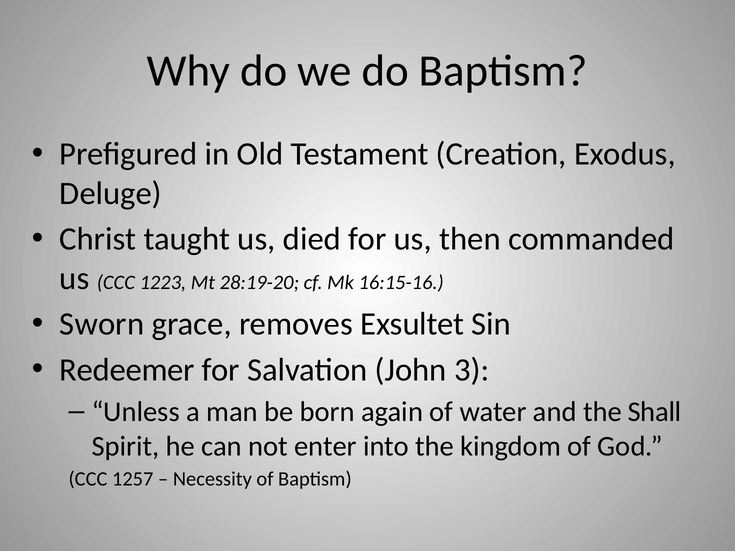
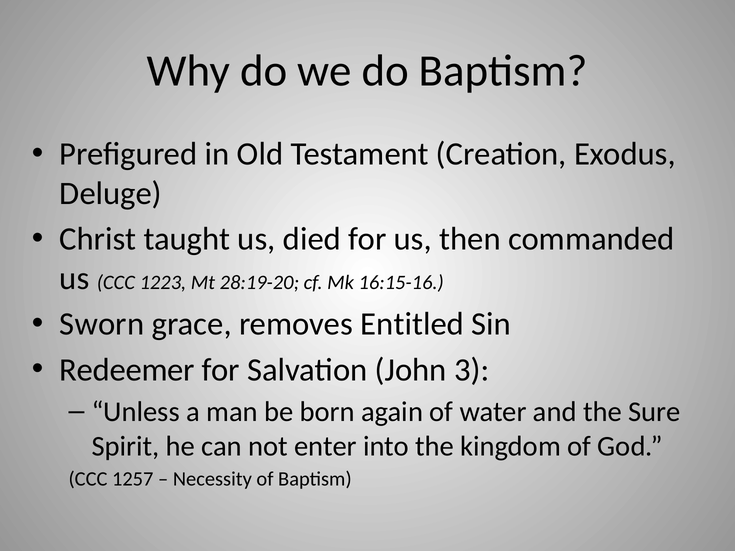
Exsultet: Exsultet -> Entitled (412, 324)
Shall: Shall -> Sure (654, 412)
